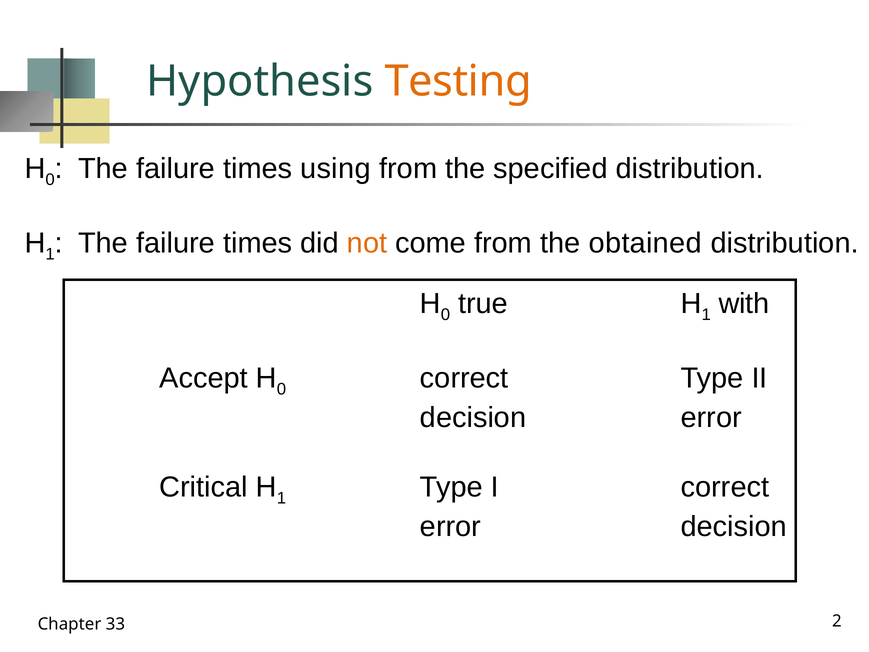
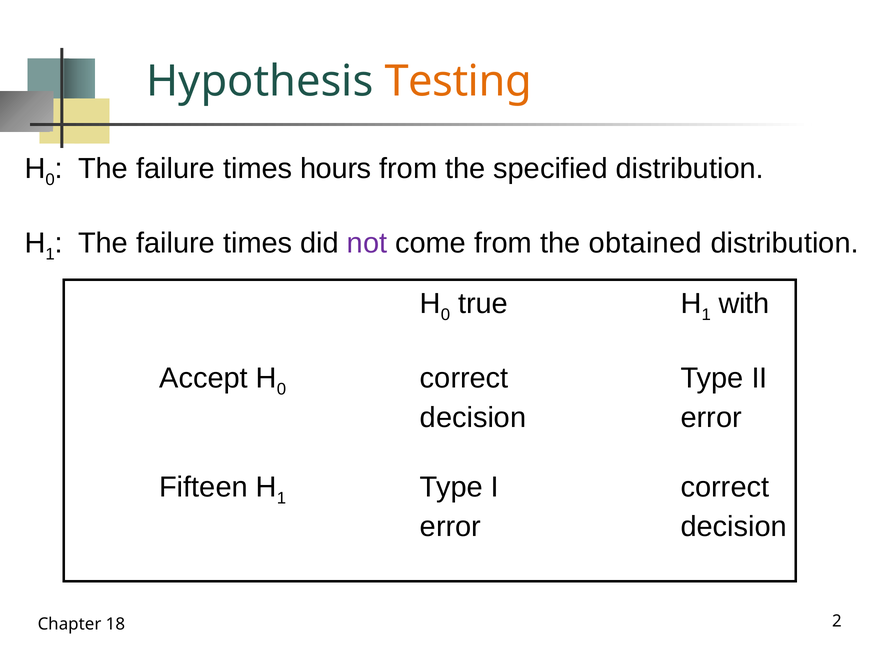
using: using -> hours (336, 169)
not colour: orange -> purple (367, 243)
Critical: Critical -> Fifteen (204, 487)
33: 33 -> 18 (115, 624)
